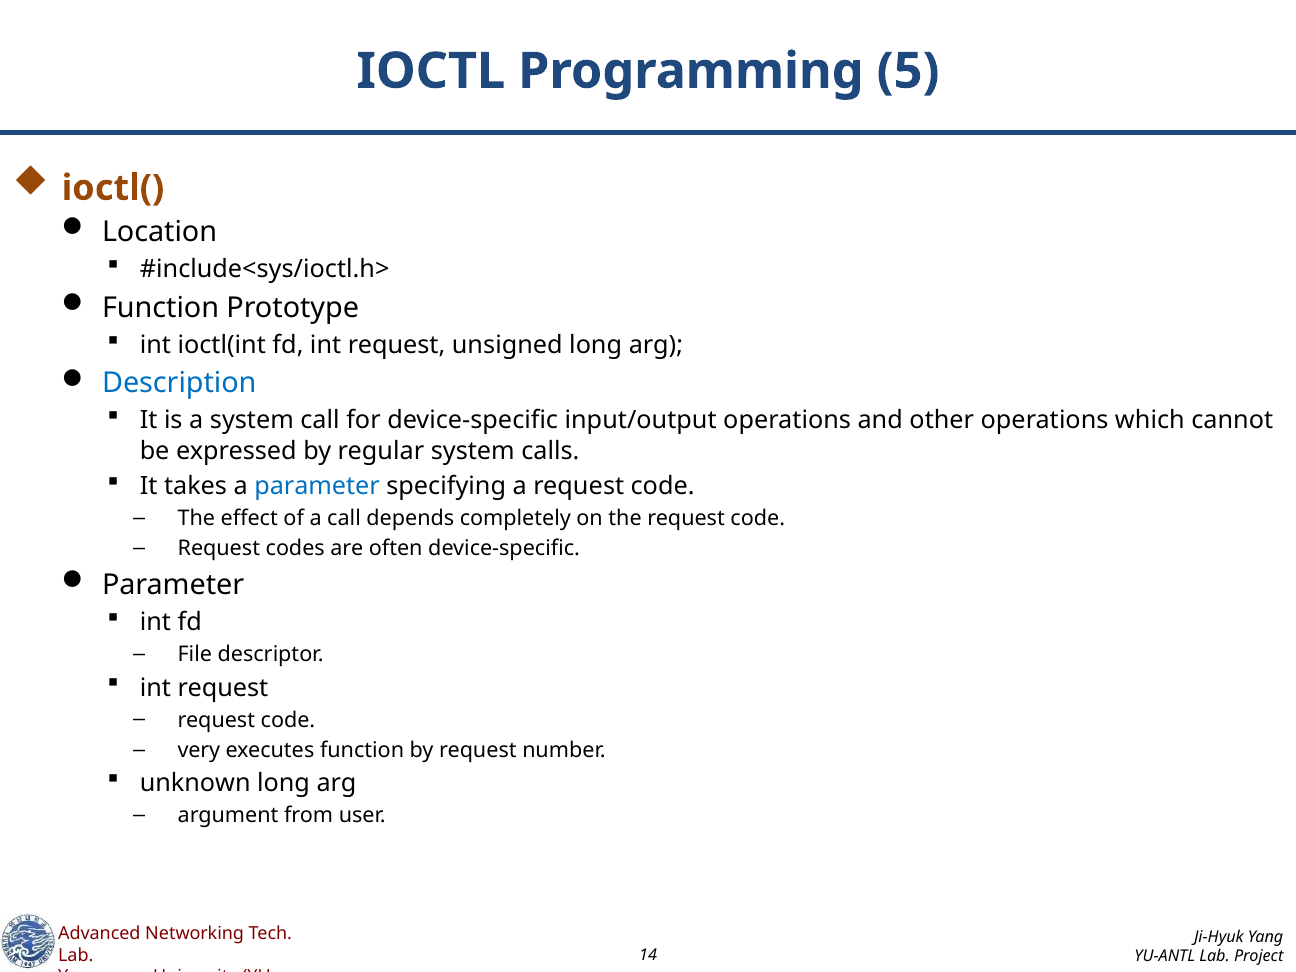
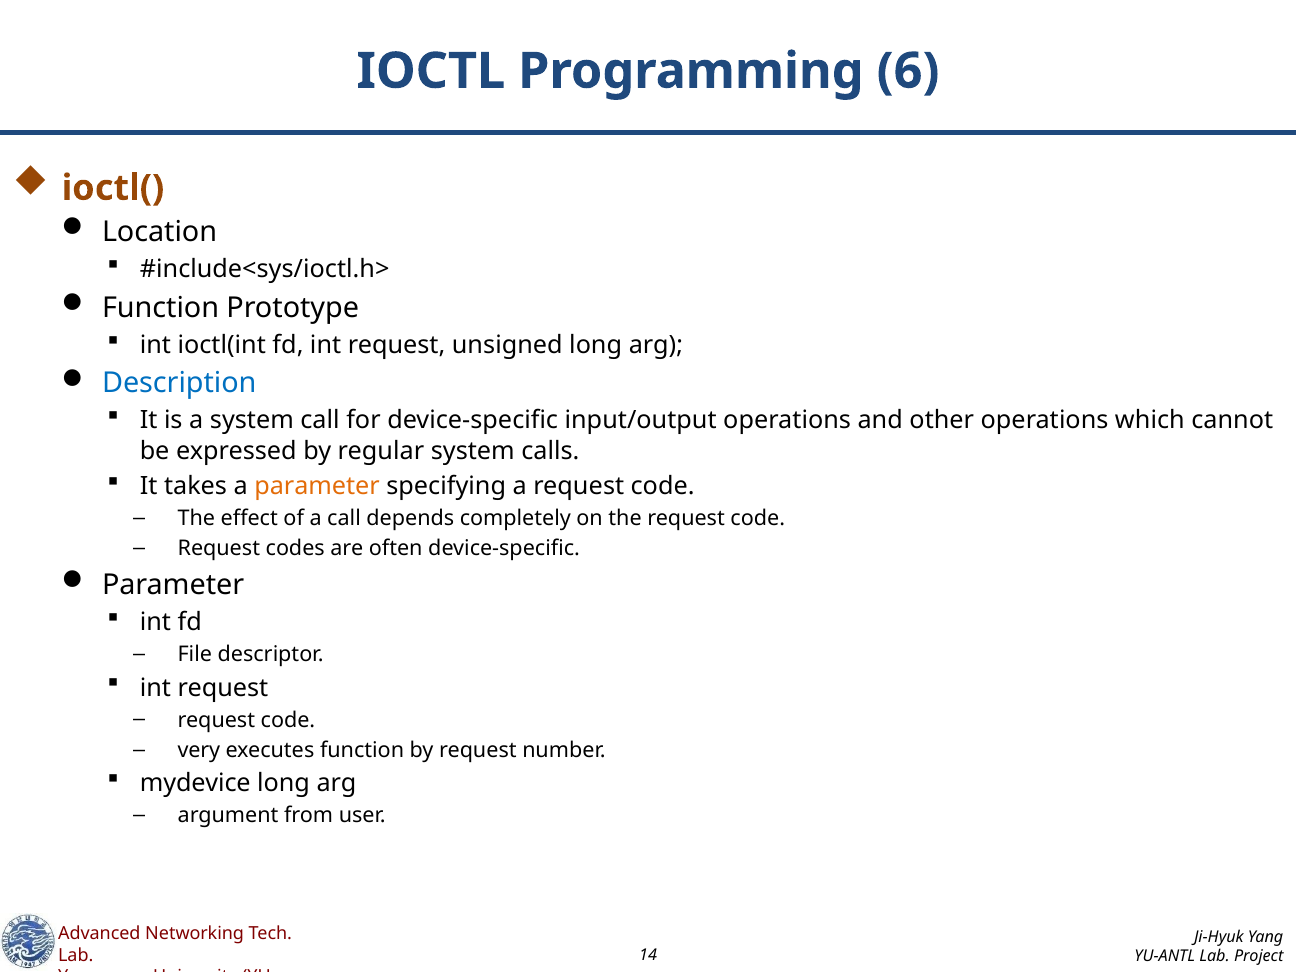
5: 5 -> 6 (908, 71)
parameter colour: blue -> orange (317, 486)
unknown: unknown -> mydevice (195, 784)
